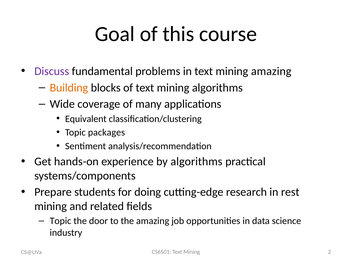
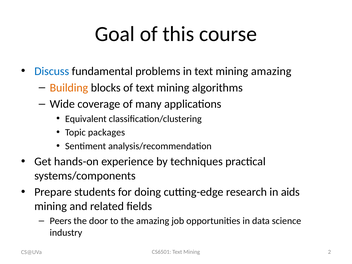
Discuss colour: purple -> blue (52, 71)
by algorithms: algorithms -> techniques (197, 162)
rest: rest -> aids (290, 192)
Topic: Topic -> Peers (61, 221)
